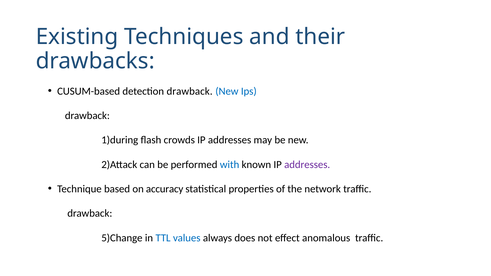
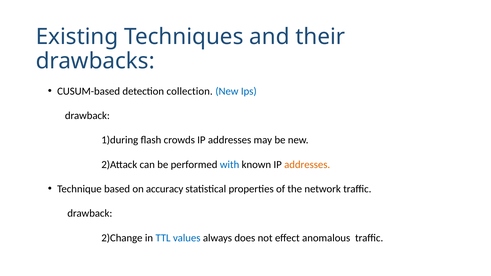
detection drawback: drawback -> collection (190, 91)
addresses colour: purple -> orange (307, 165)
5)Change: 5)Change -> 2)Change (122, 238)
